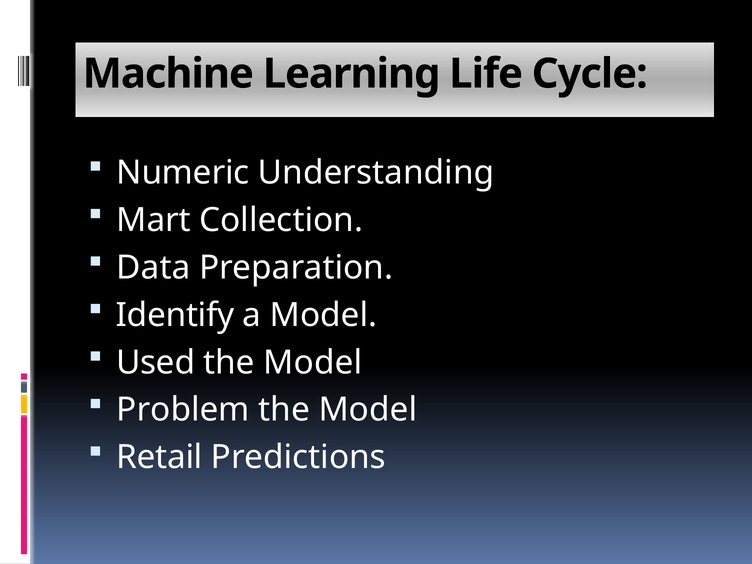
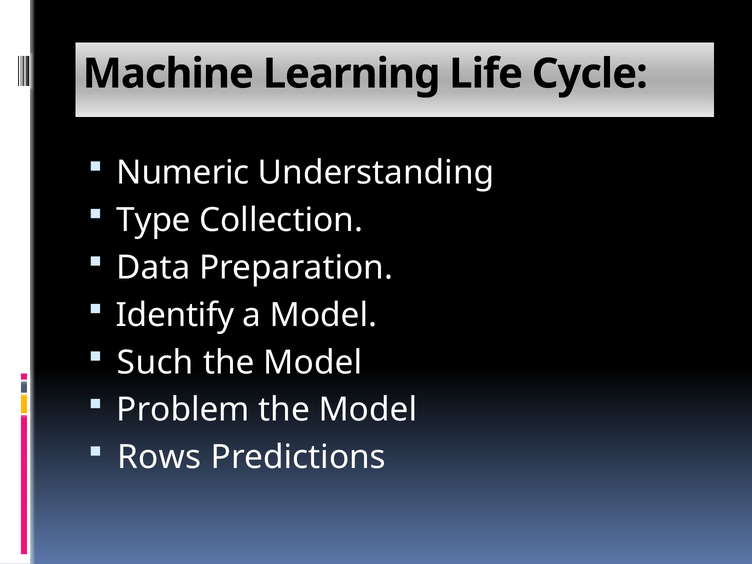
Mart: Mart -> Type (154, 220)
Used: Used -> Such (155, 362)
Retail: Retail -> Rows (159, 457)
